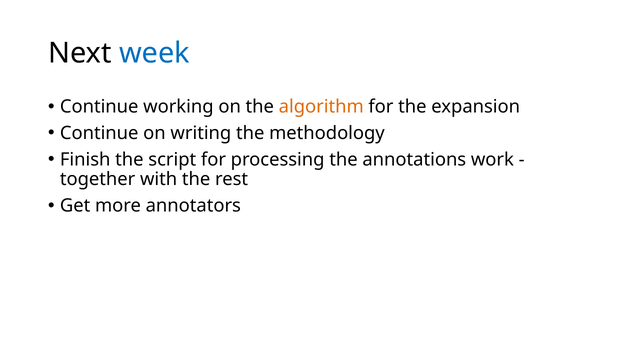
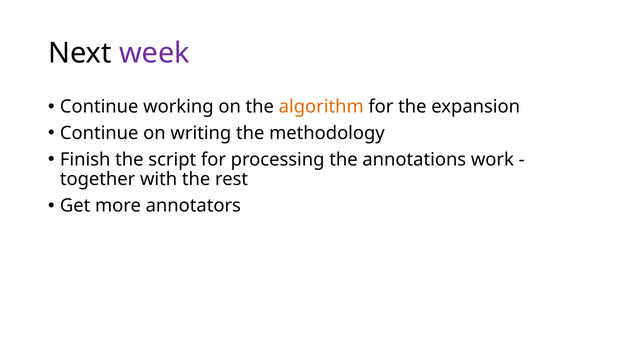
week colour: blue -> purple (154, 53)
